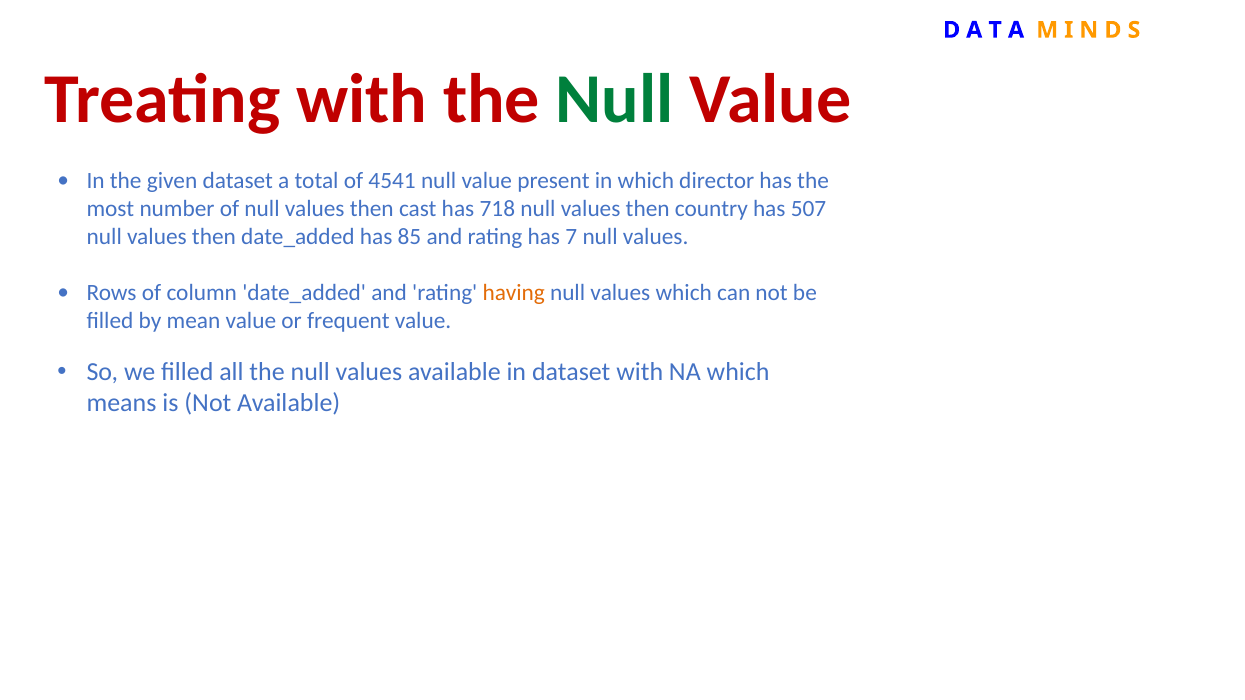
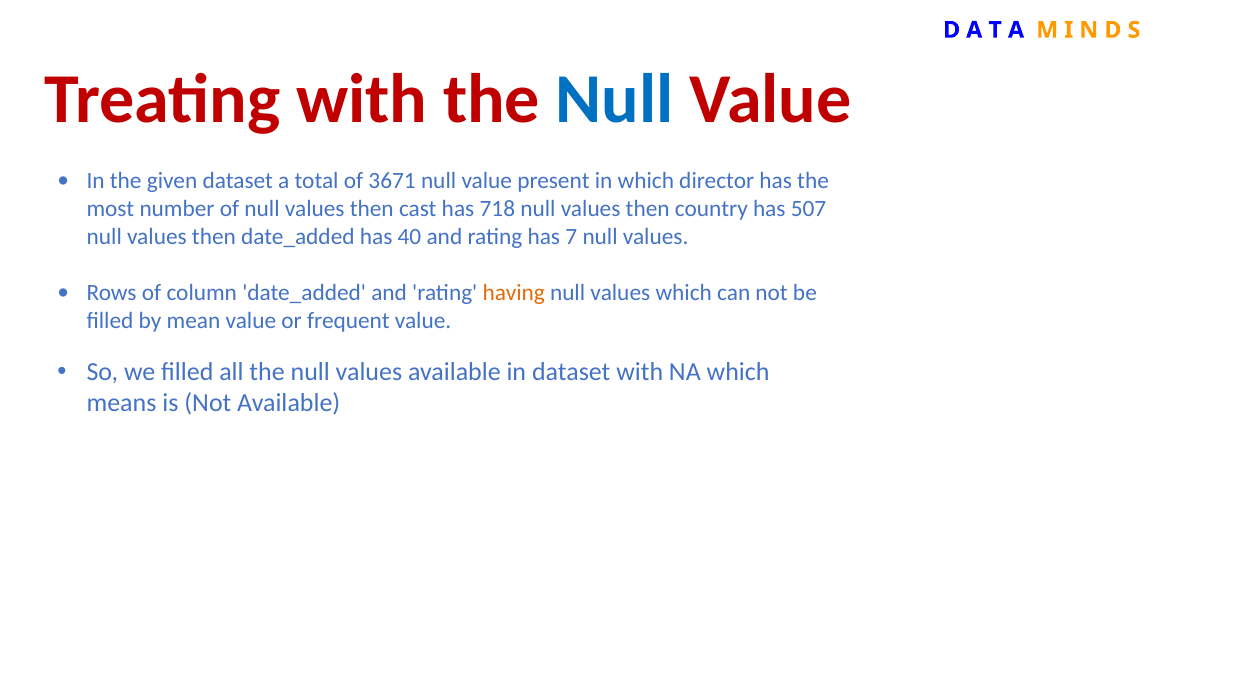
Null colour: green -> blue (615, 99)
4541: 4541 -> 3671 (392, 181)
85: 85 -> 40 (409, 237)
